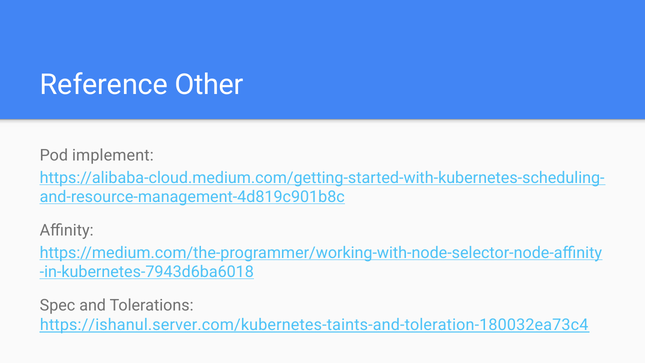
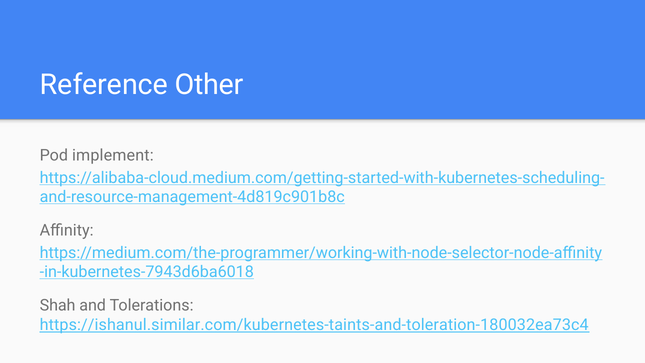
Spec: Spec -> Shah (58, 305)
https://ishanul.server.com/kubernetes-taints-and-toleration-180032ea73c4: https://ishanul.server.com/kubernetes-taints-and-toleration-180032ea73c4 -> https://ishanul.similar.com/kubernetes-taints-and-toleration-180032ea73c4 (314, 325)
